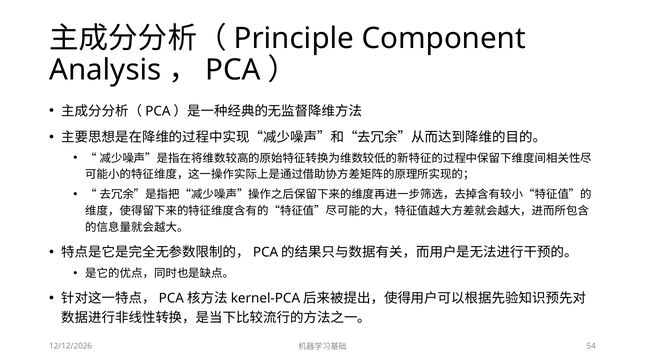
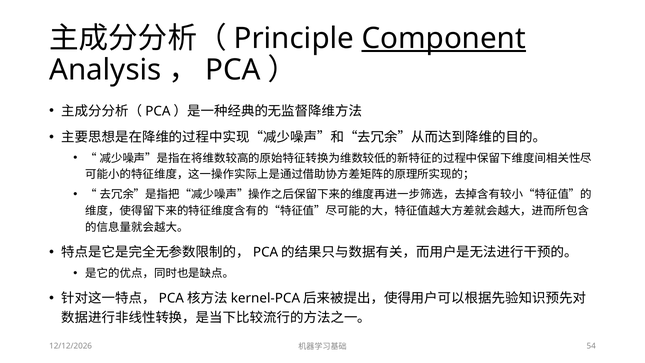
Component underline: none -> present (444, 38)
